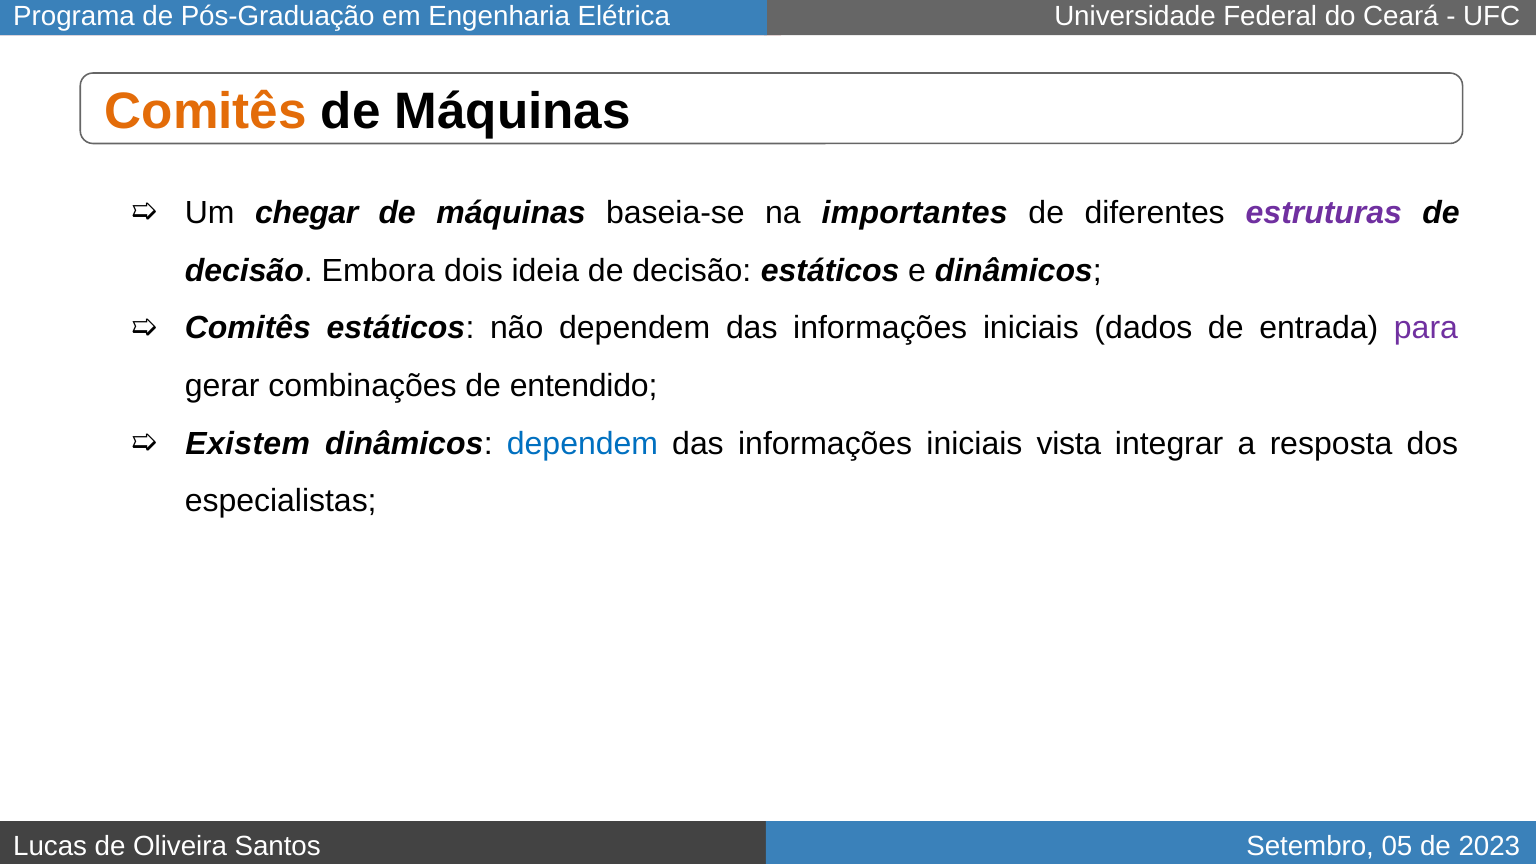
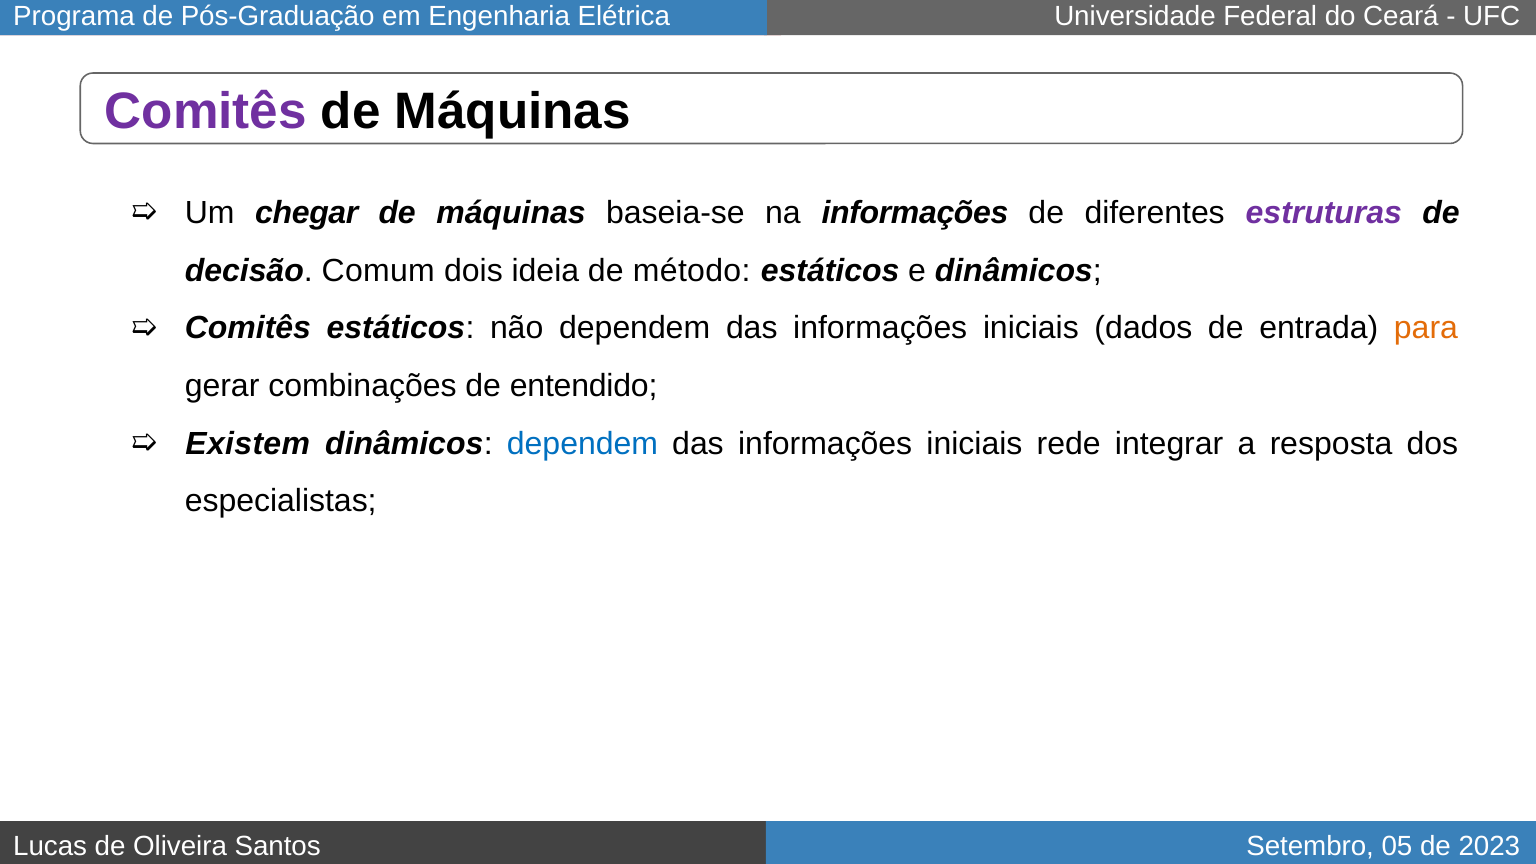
Comitês colour: orange -> purple (206, 111)
na importantes: importantes -> informações (915, 213)
Embora: Embora -> Comum (378, 271)
decisão: decisão -> método (692, 271)
para colour: purple -> orange (1426, 328)
vista: vista -> rede (1069, 444)
